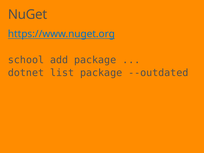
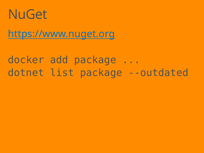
school: school -> docker (26, 60)
